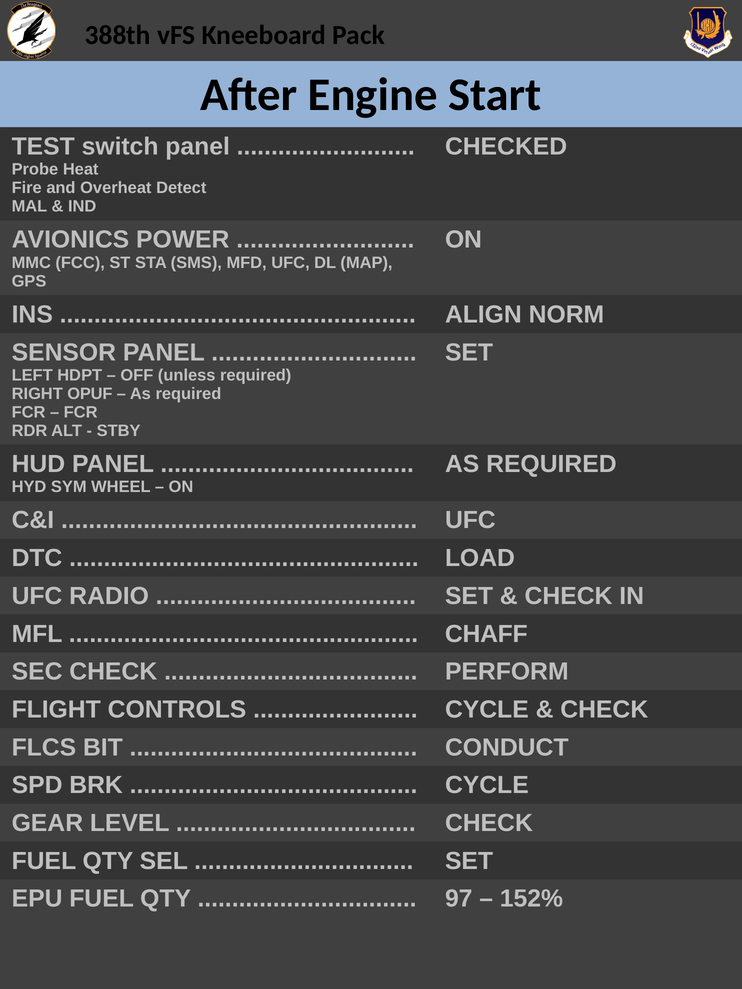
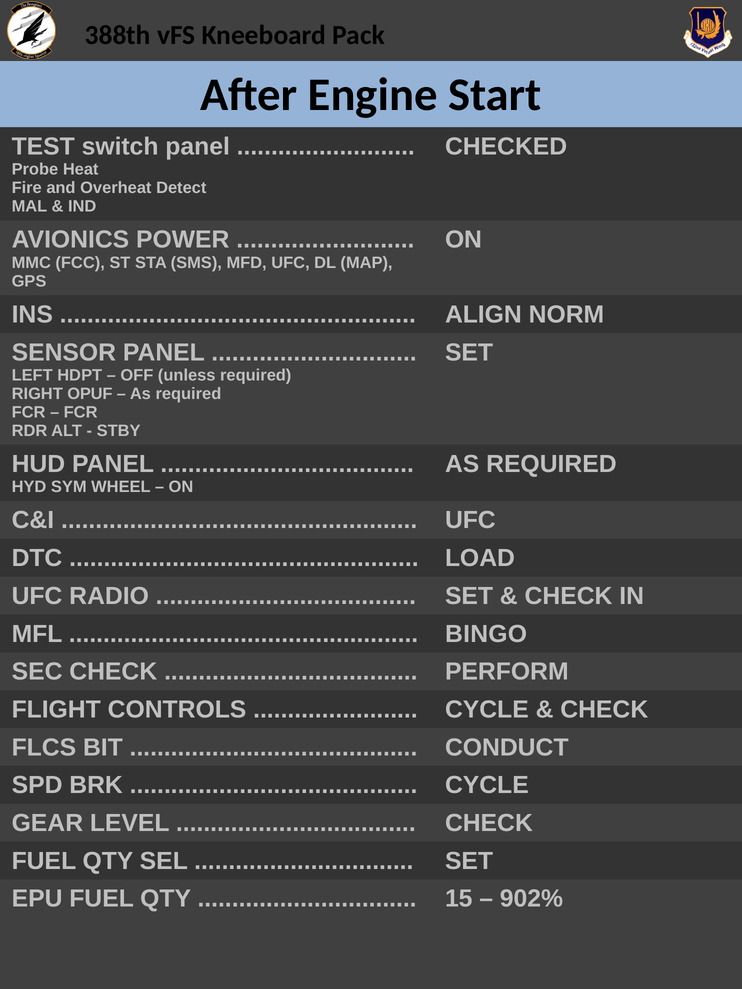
CHAFF: CHAFF -> BINGO (486, 634)
97: 97 -> 15 (459, 899)
152%: 152% -> 902% (531, 899)
